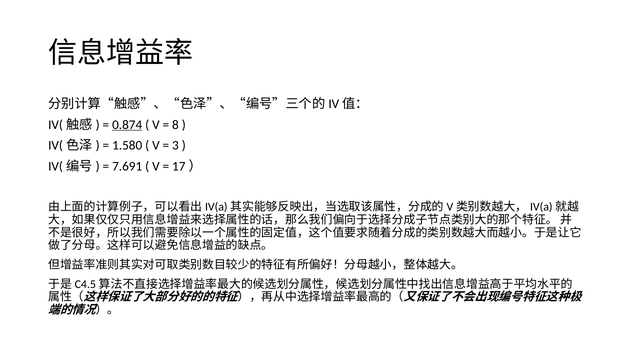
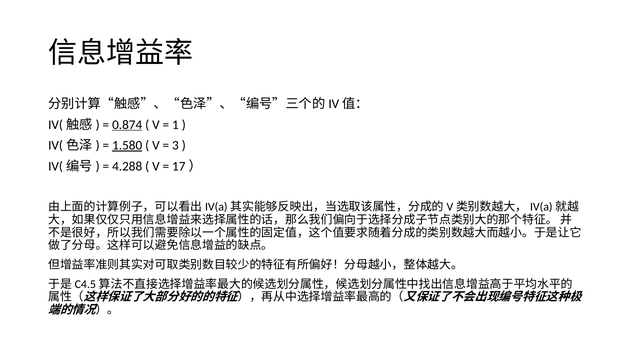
8: 8 -> 1 (175, 125)
1.580 underline: none -> present (127, 146)
7.691: 7.691 -> 4.288 (127, 166)
